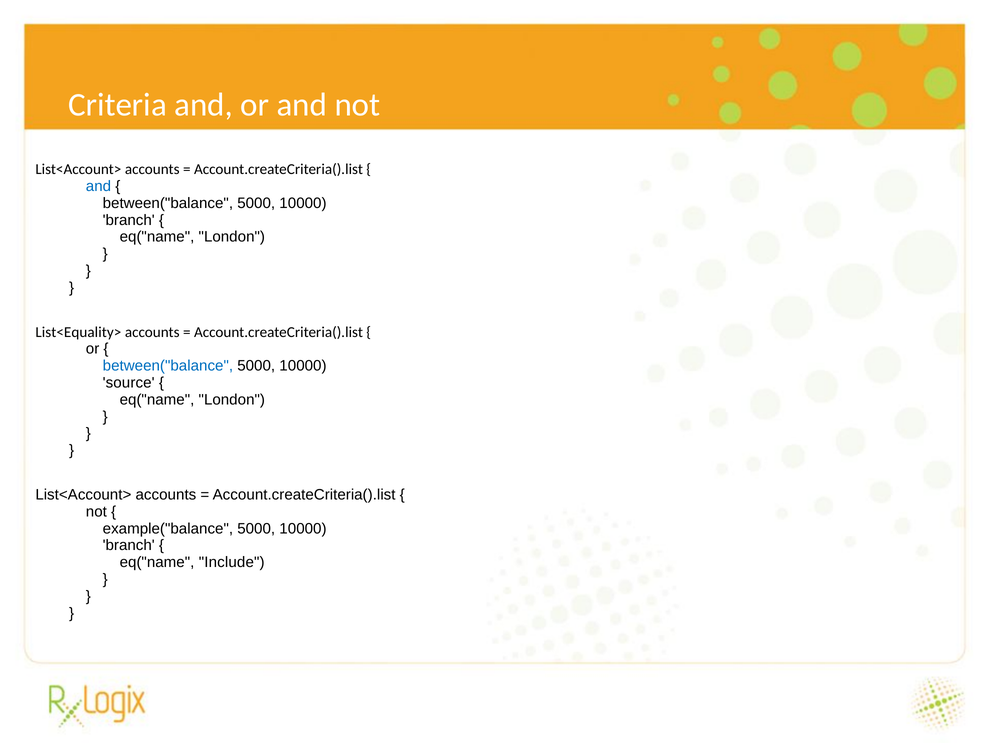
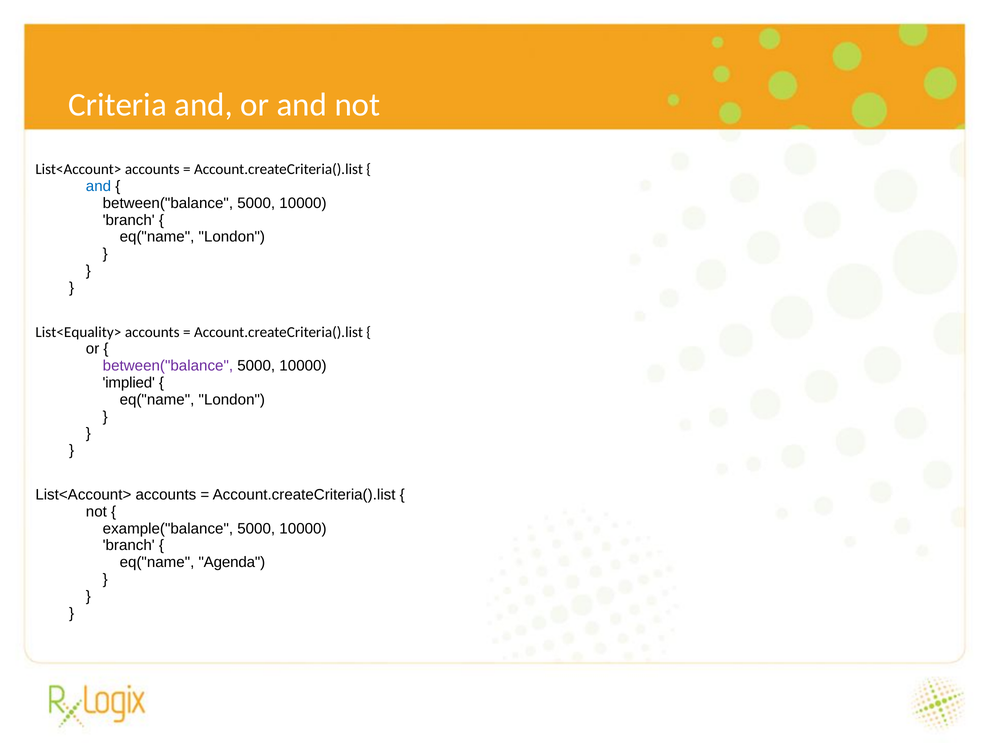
between("balance colour: blue -> purple (168, 366)
source: source -> implied (129, 383)
Include: Include -> Agenda (232, 562)
